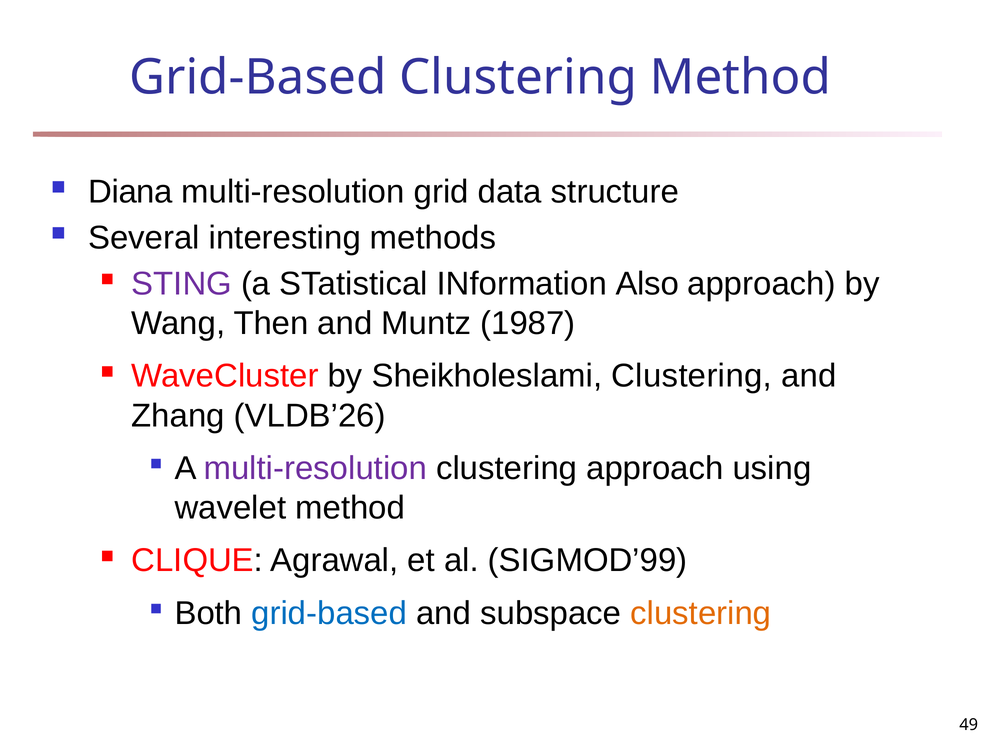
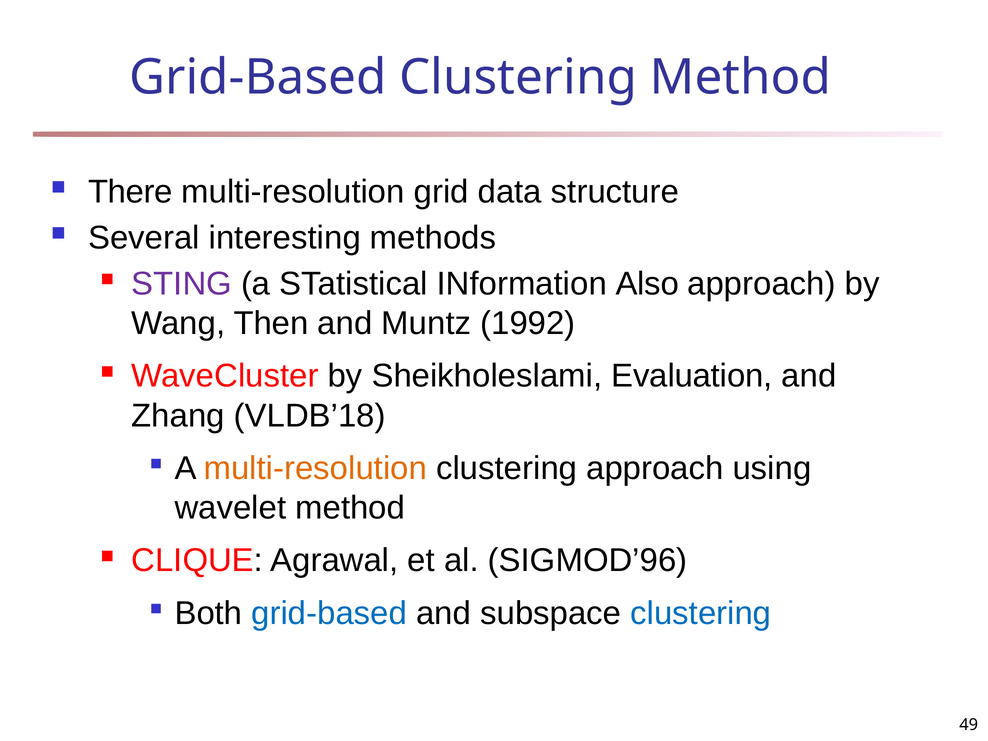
Diana: Diana -> There (130, 192)
1987: 1987 -> 1992 (528, 323)
Sheikholeslami Clustering: Clustering -> Evaluation (692, 376)
VLDB’26: VLDB’26 -> VLDB’18 (310, 416)
multi-resolution colour: purple -> orange (315, 468)
SIGMOD’99: SIGMOD’99 -> SIGMOD’96 (588, 561)
clustering colour: orange -> blue (701, 613)
